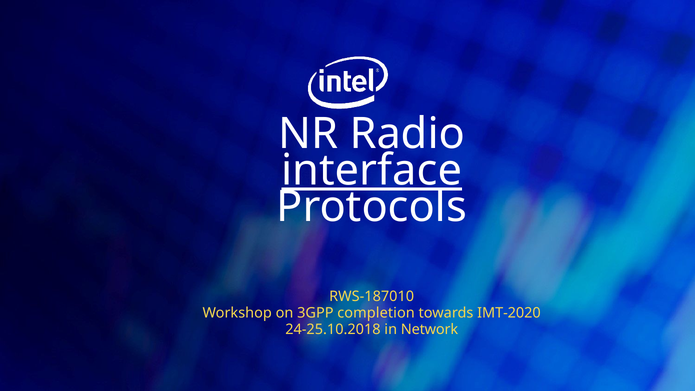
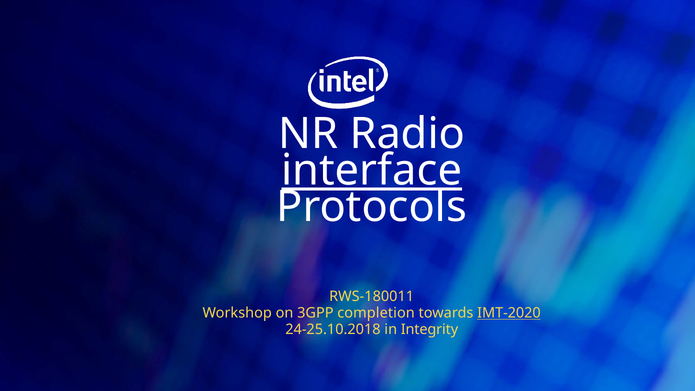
RWS-187010: RWS-187010 -> RWS-180011 (372, 296)
IMT-2020 underline: none -> present (509, 313)
Network: Network -> Integrity (429, 329)
